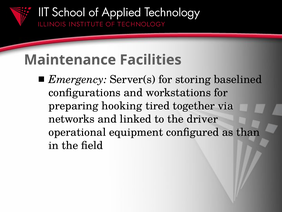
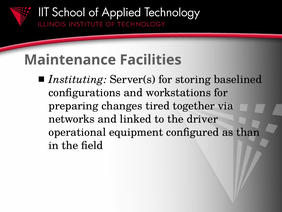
Emergency: Emergency -> Instituting (78, 79)
hooking: hooking -> changes (122, 106)
